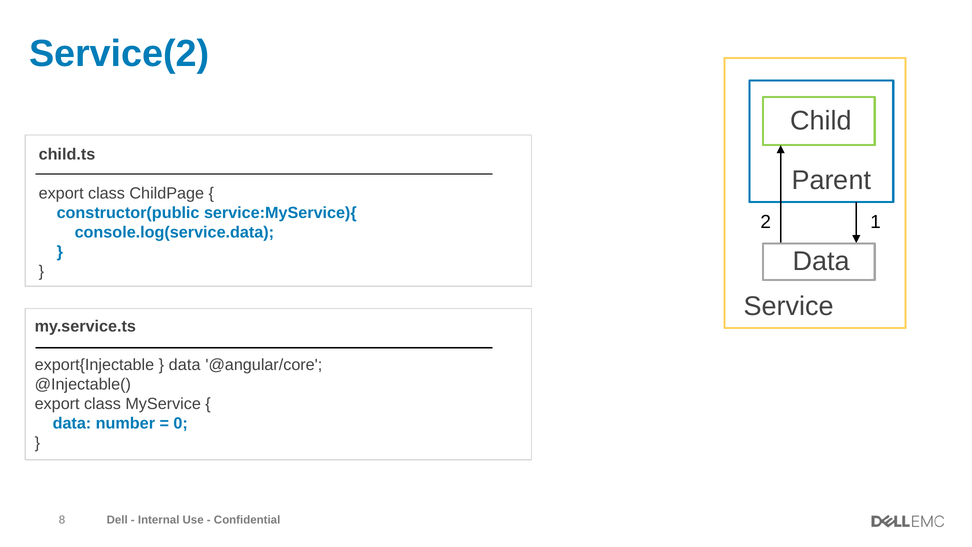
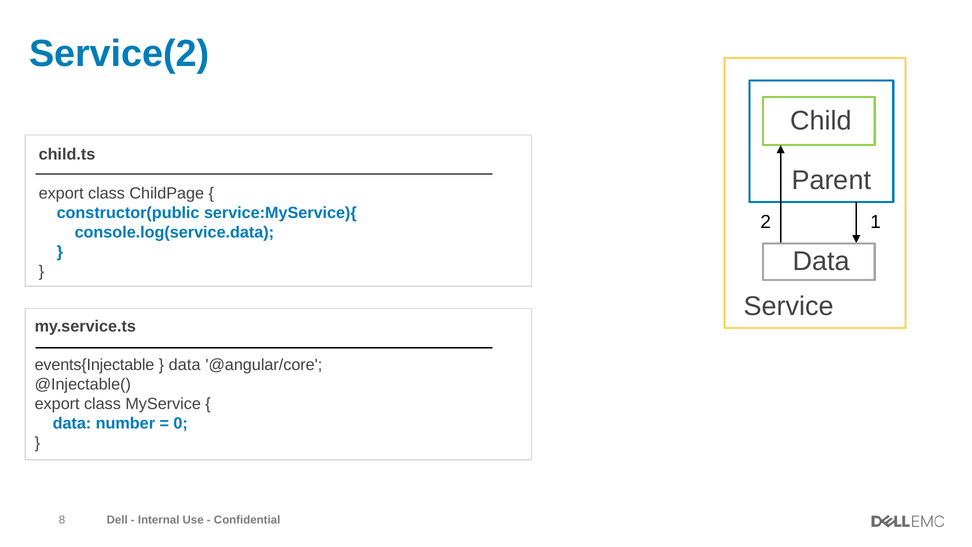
export{Injectable: export{Injectable -> events{Injectable (95, 365)
